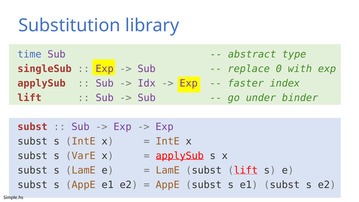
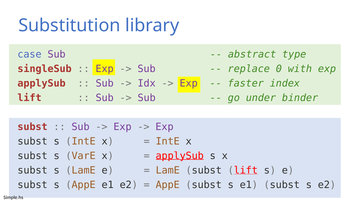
time: time -> case (29, 54)
